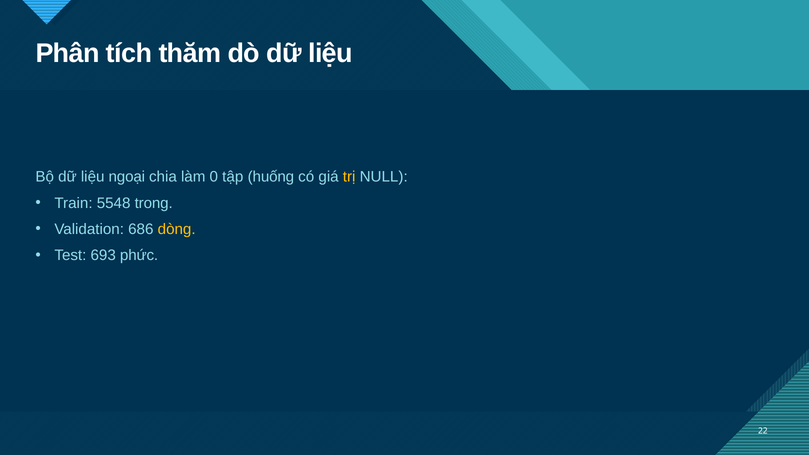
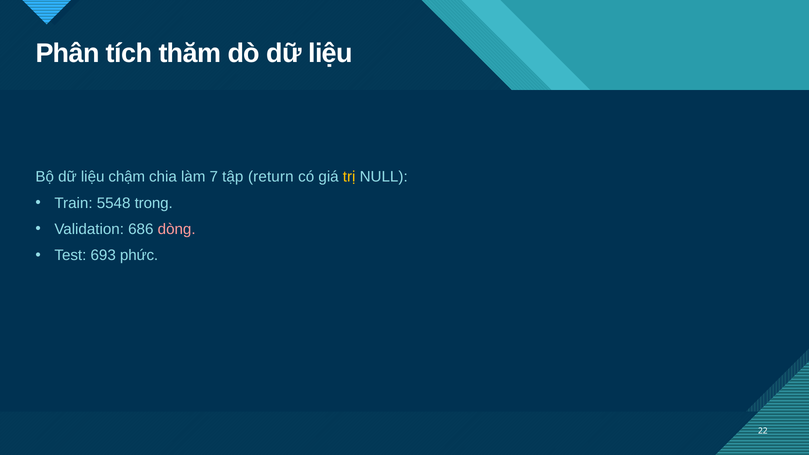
ngoại: ngoại -> chậm (127, 177)
0: 0 -> 7 (214, 177)
huống: huống -> return (271, 177)
dòng colour: yellow -> pink (177, 229)
